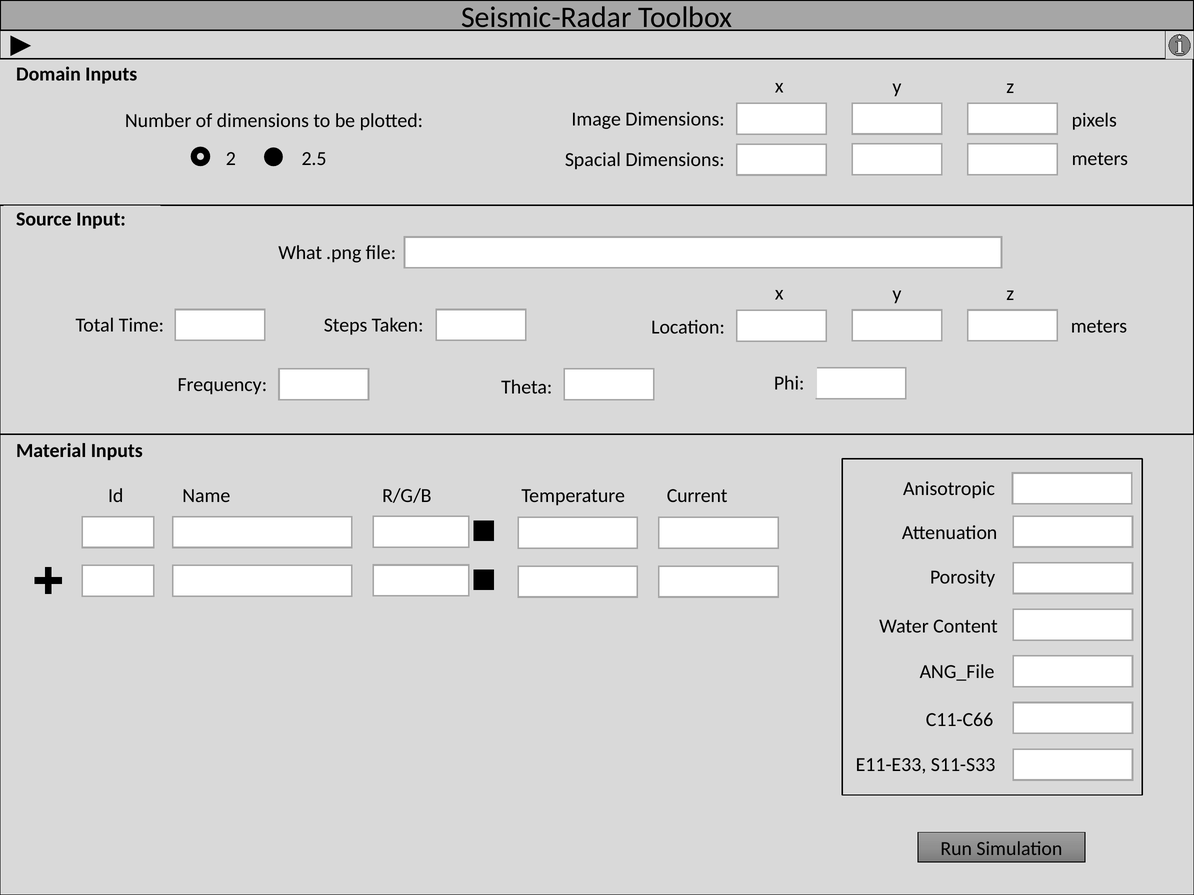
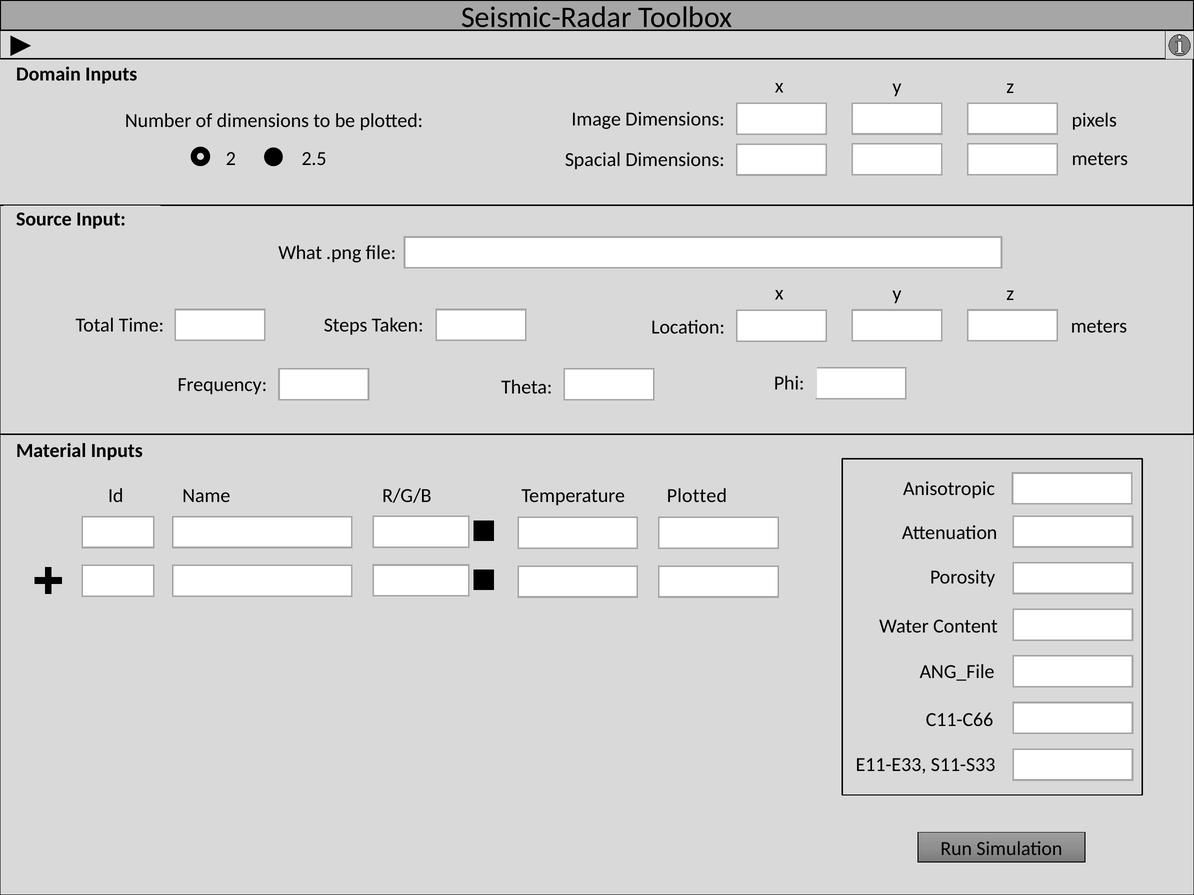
Temperature Current: Current -> Plotted (697, 496)
